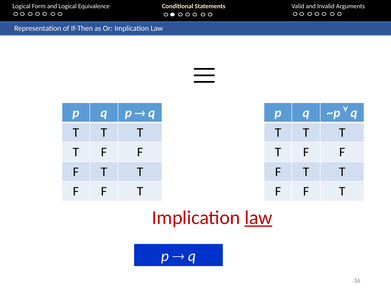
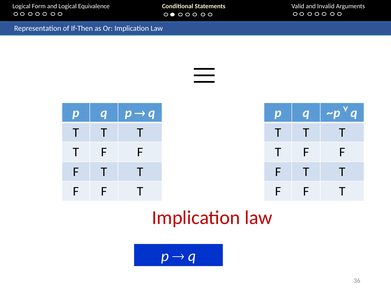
law underline: present -> none (258, 217)
